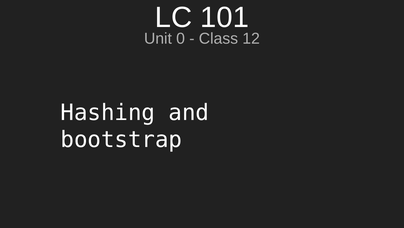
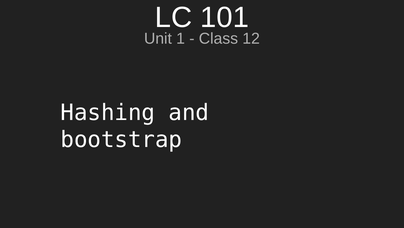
0: 0 -> 1 (181, 39)
